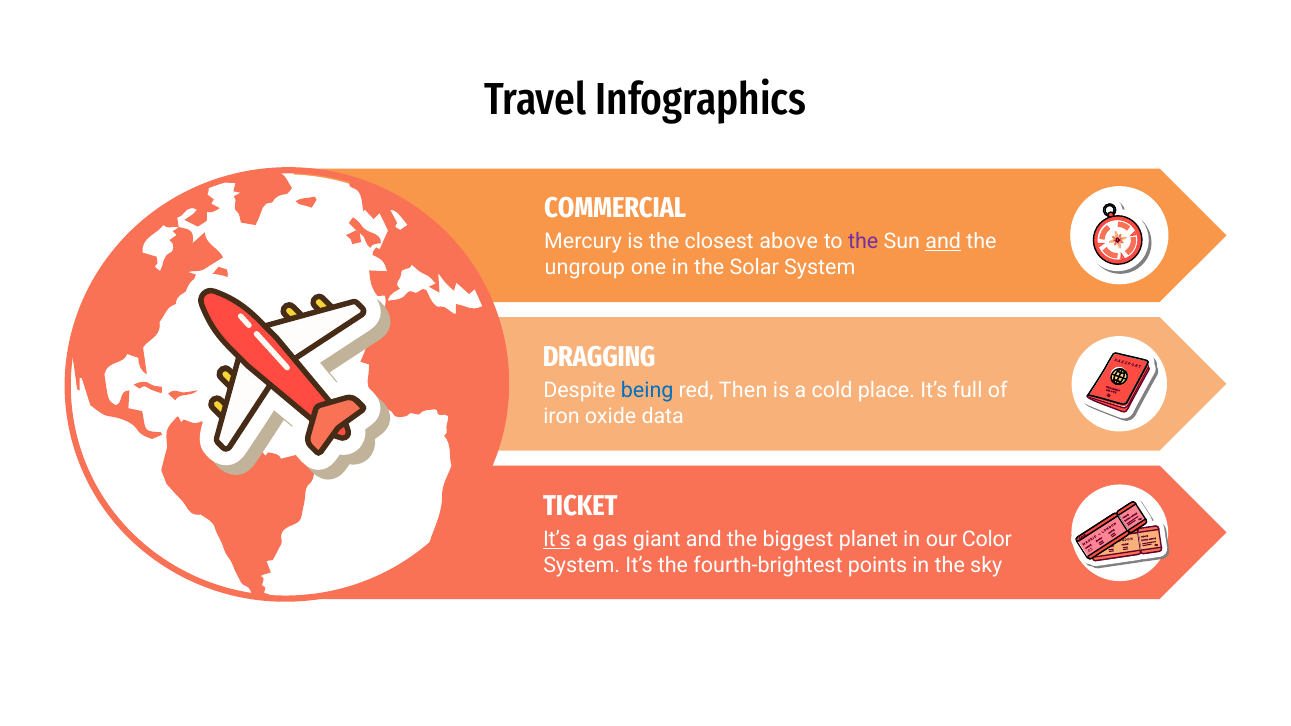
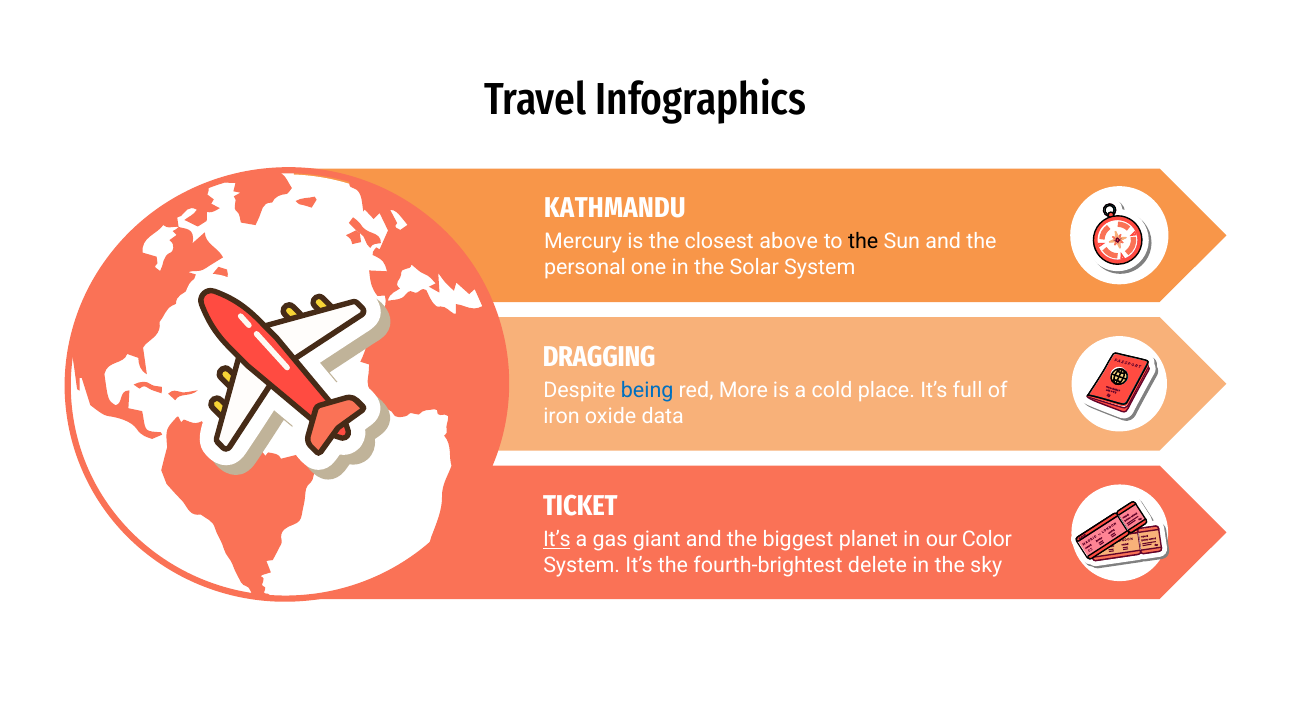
COMMERCIAL: COMMERCIAL -> KATHMANDU (615, 208)
the colour: purple -> black (863, 242)
and underline: present -> none (943, 242)
ungroup: ungroup -> personal (585, 267)
Then: Then -> More (743, 390)
points: points -> delete (877, 565)
